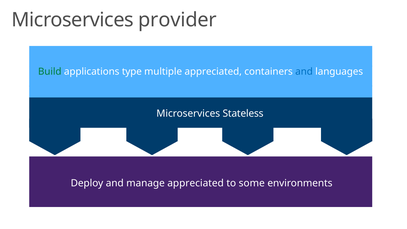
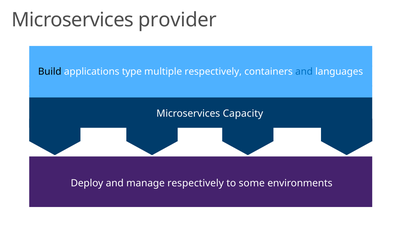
Build colour: green -> black (50, 72)
multiple appreciated: appreciated -> respectively (213, 72)
Stateless: Stateless -> Capacity (243, 114)
manage appreciated: appreciated -> respectively (196, 183)
